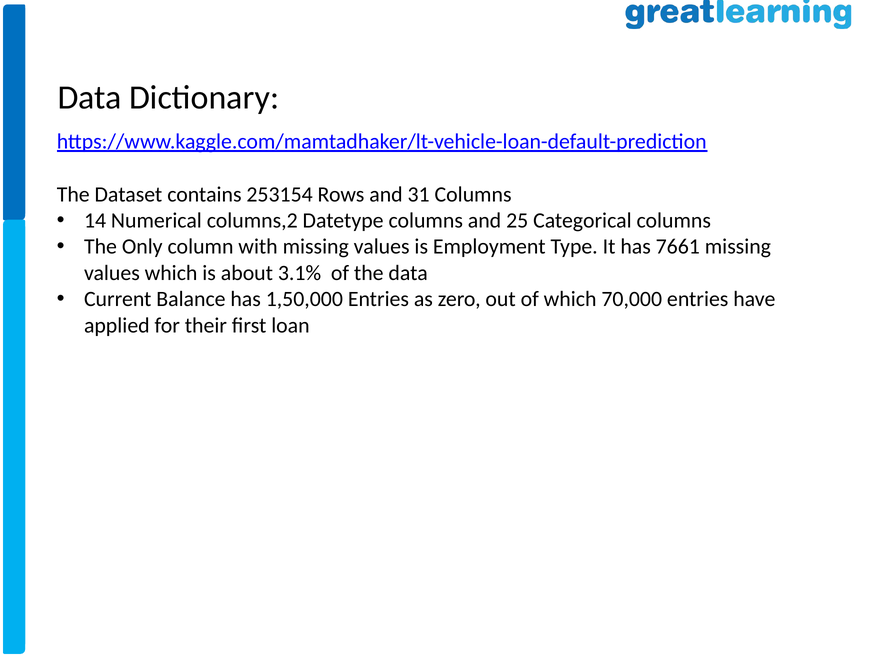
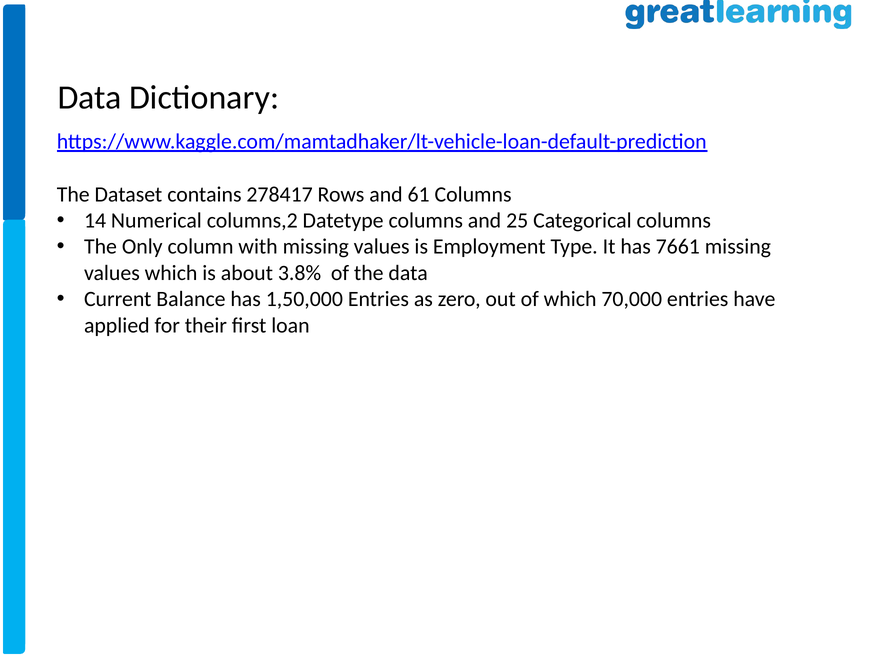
253154: 253154 -> 278417 (280, 194)
31: 31 -> 61 (419, 194)
3.1%: 3.1% -> 3.8% (300, 273)
